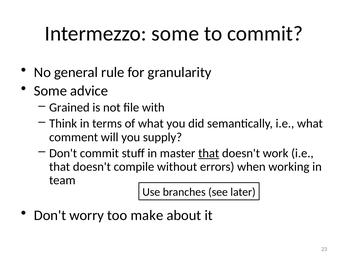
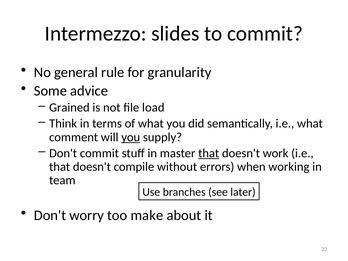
Intermezzo some: some -> slides (175, 34)
with: with -> load (153, 108)
you underline: none -> present (131, 137)
